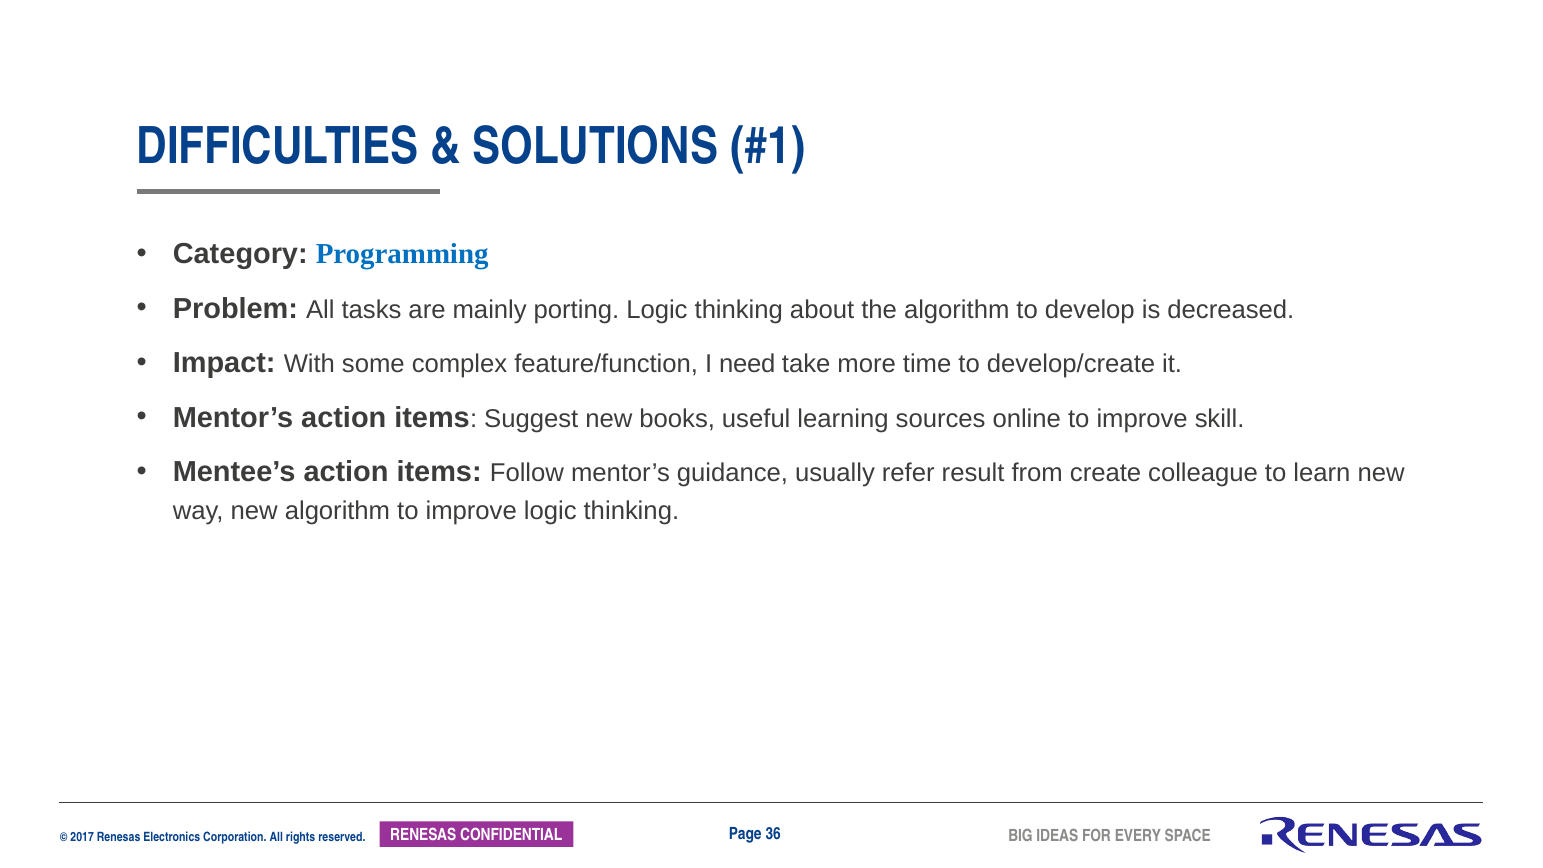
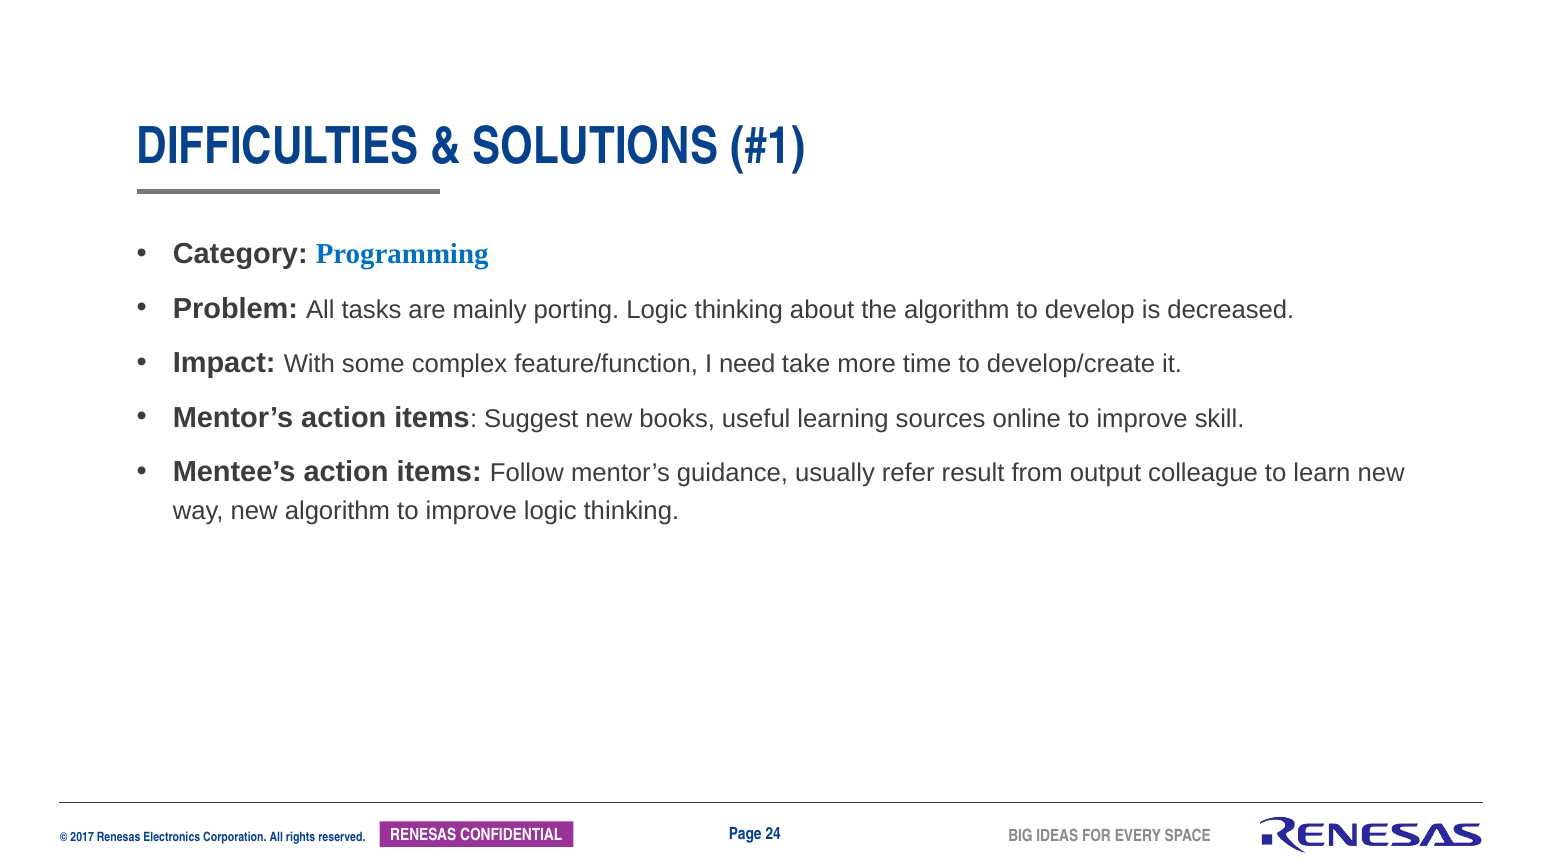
create: create -> output (1106, 473)
36: 36 -> 24 (773, 833)
